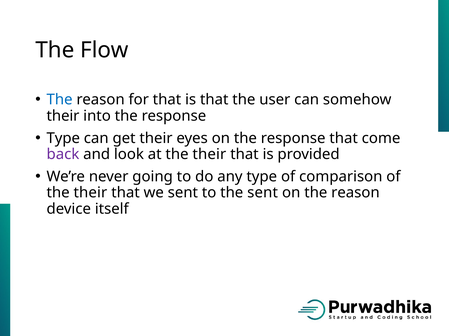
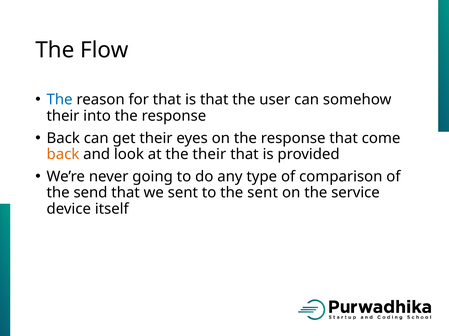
Type: Type -> Back (63, 138)
back colour: purple -> orange (63, 155)
their: their -> send (90, 193)
on the reason: reason -> service (355, 193)
